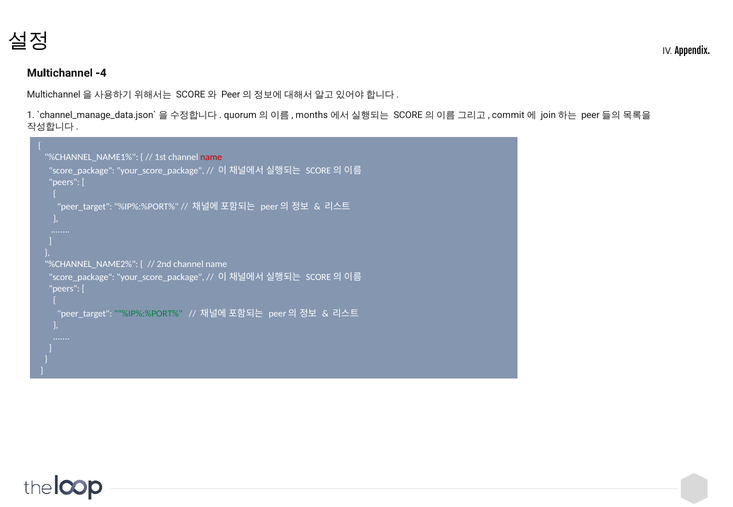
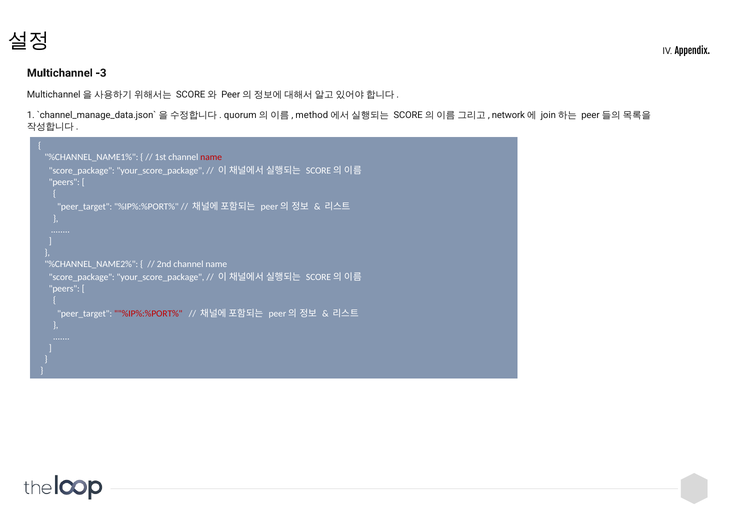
-4: -4 -> -3 (101, 73)
months: months -> method (312, 115)
commit: commit -> network (508, 115)
%IP%:%PORT% colour: green -> red (148, 314)
